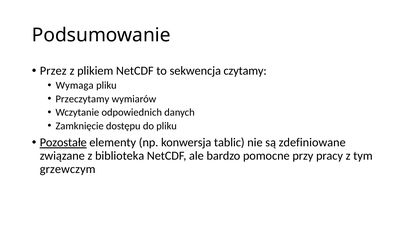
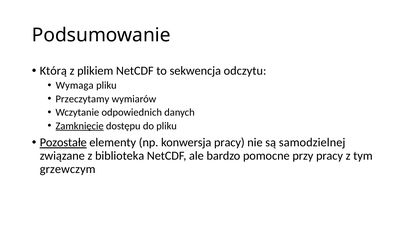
Przez: Przez -> Którą (53, 71)
czytamy: czytamy -> odczytu (245, 71)
Zamknięcie underline: none -> present (80, 126)
konwersja tablic: tablic -> pracy (229, 142)
zdefiniowane: zdefiniowane -> samodzielnej (312, 142)
